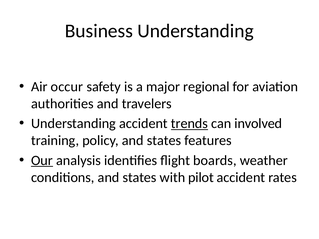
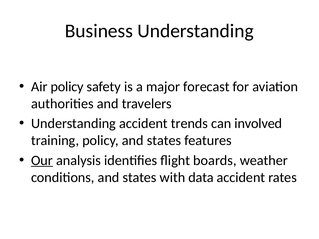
Air occur: occur -> policy (67, 87)
regional: regional -> forecast (206, 87)
trends underline: present -> none (189, 124)
pilot: pilot -> data (201, 178)
